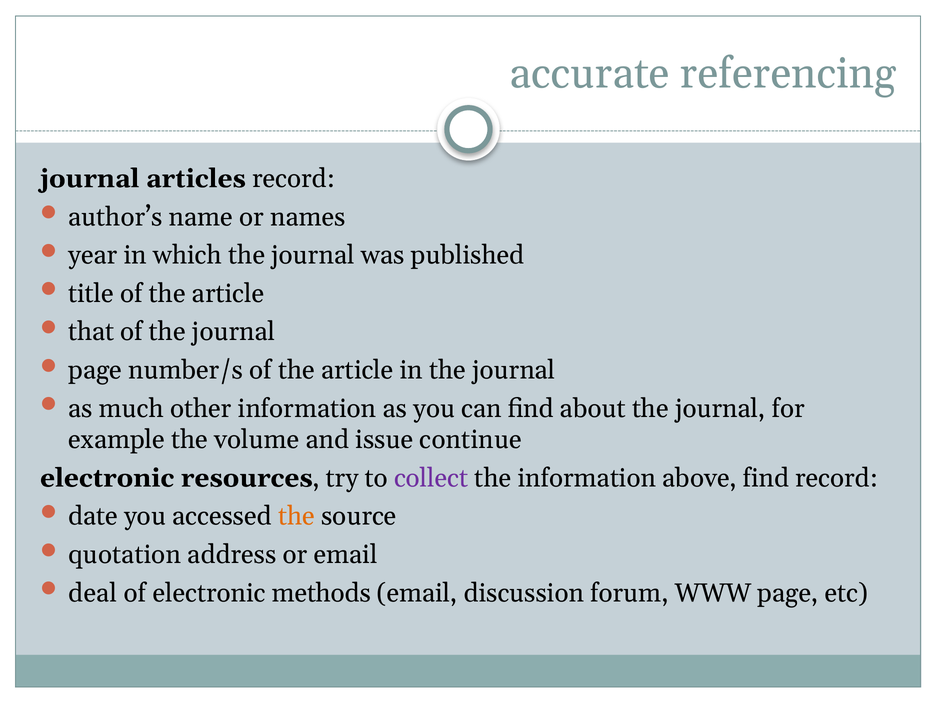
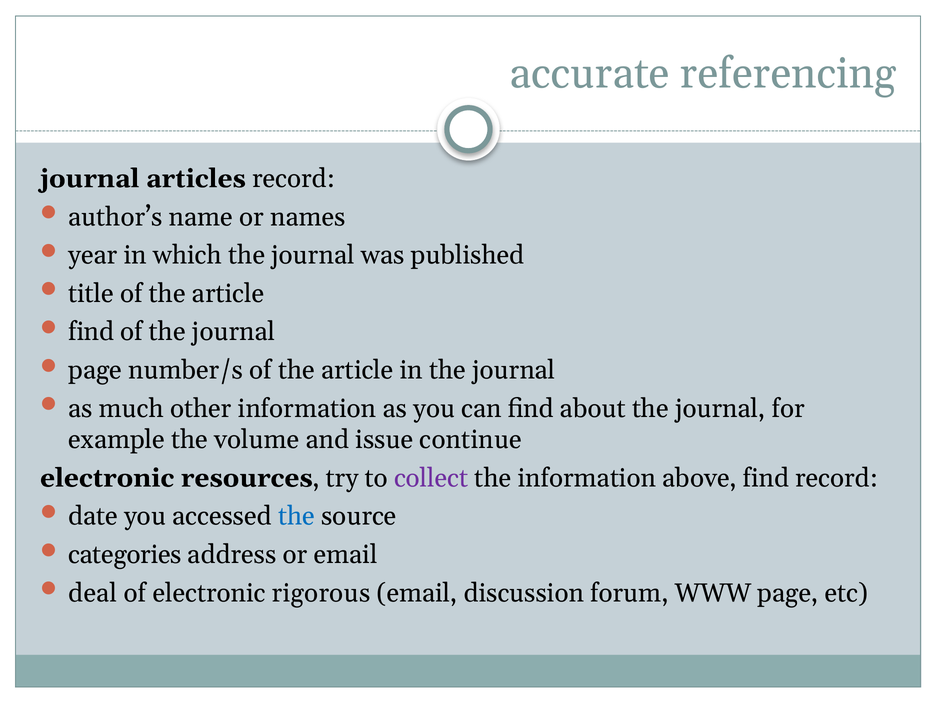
that: that -> find (91, 332)
the colour: orange -> blue (297, 516)
quotation: quotation -> categories (125, 554)
methods: methods -> rigorous (321, 593)
